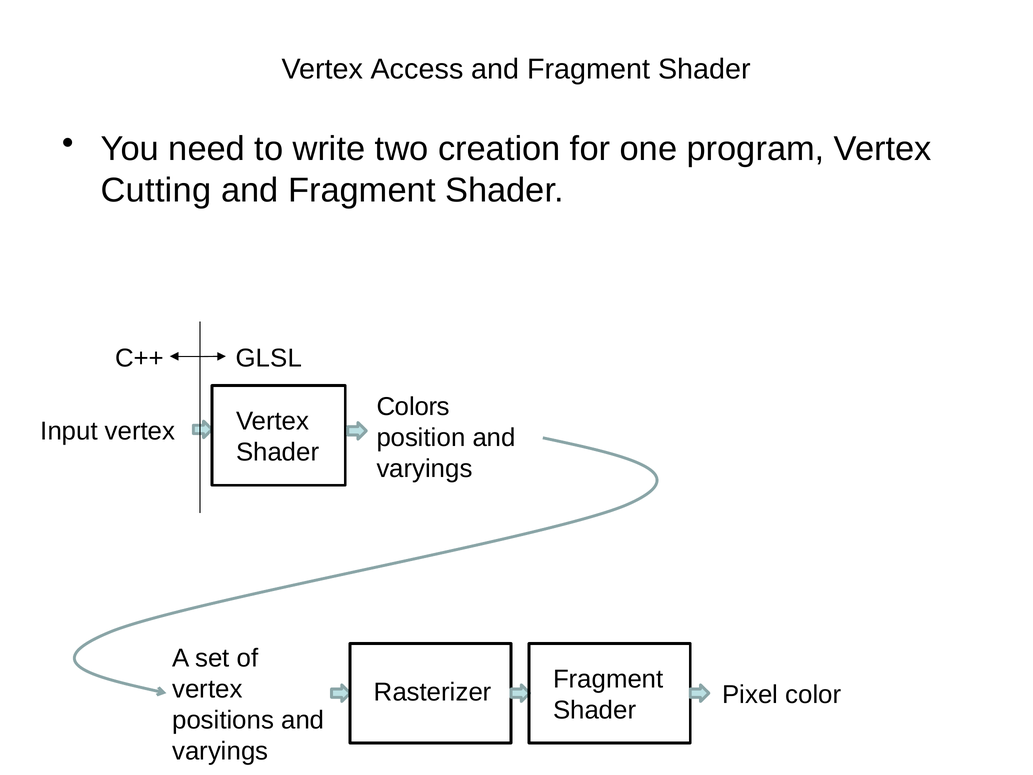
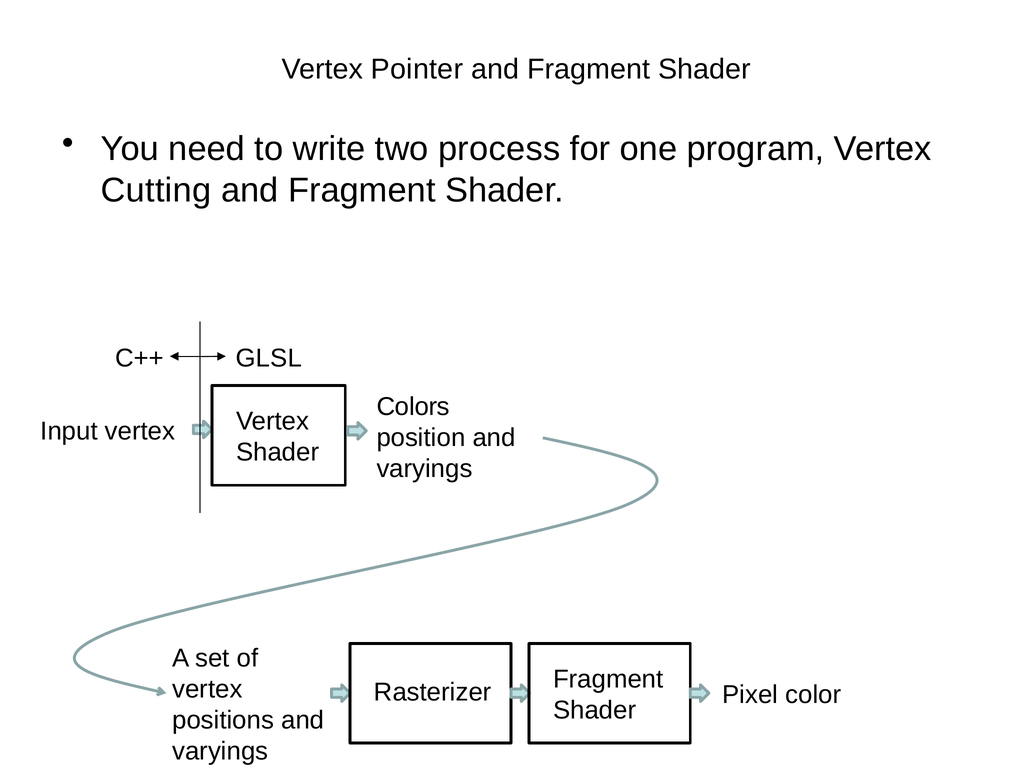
Access: Access -> Pointer (417, 69)
creation: creation -> process (499, 149)
